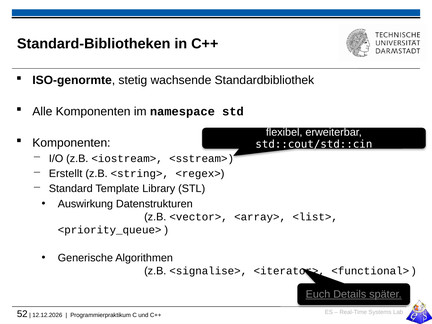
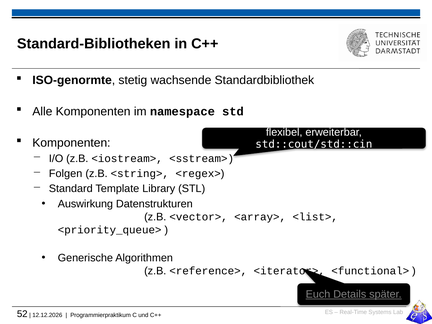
Erstellt: Erstellt -> Folgen (66, 174)
<signalise>: <signalise> -> <reference> (208, 271)
